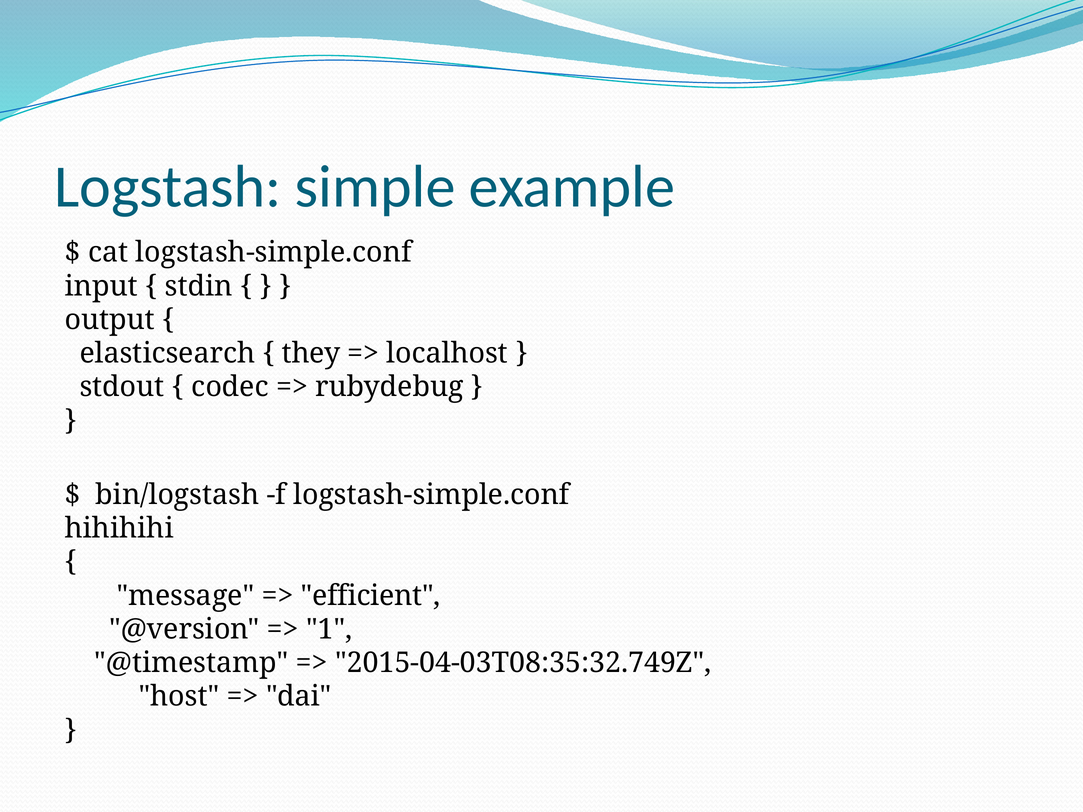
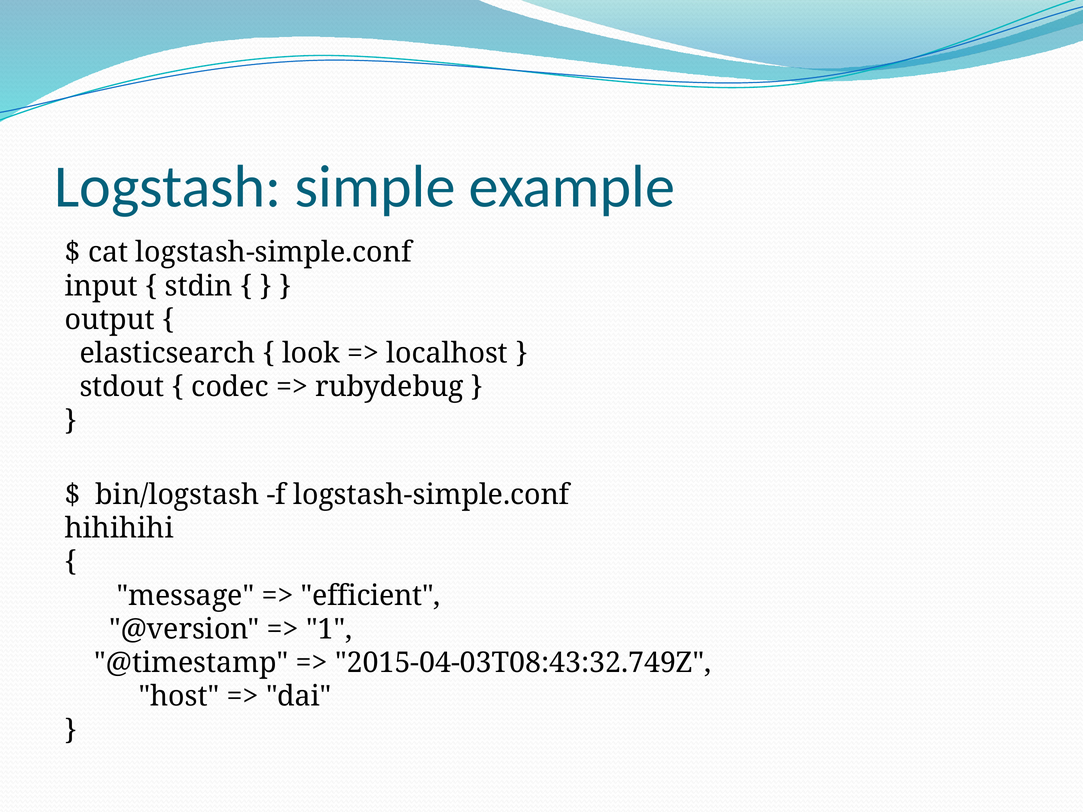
they: they -> look (311, 353)
2015-04-03T08:35:32.749Z: 2015-04-03T08:35:32.749Z -> 2015-04-03T08:43:32.749Z (523, 663)
